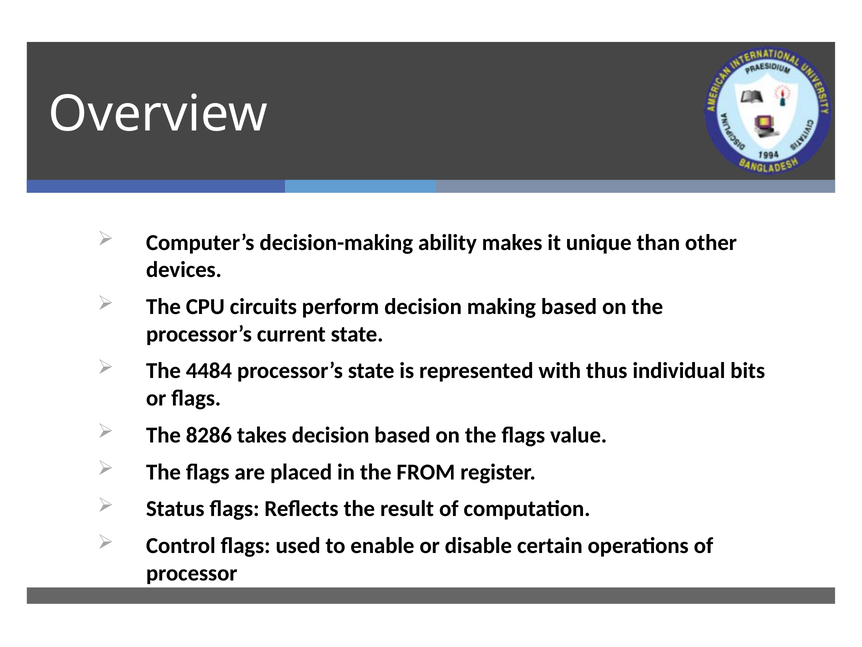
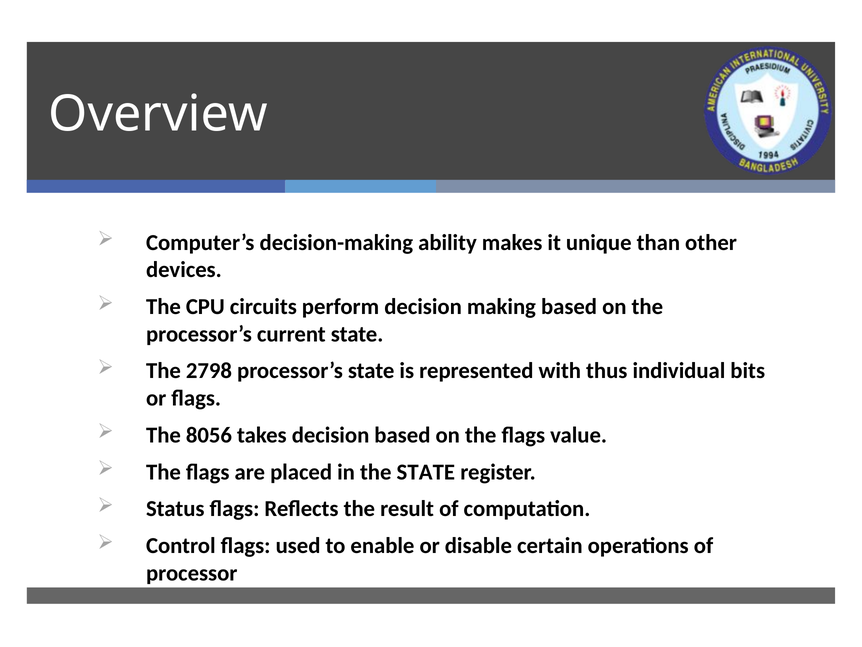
4484: 4484 -> 2798 (209, 371)
8286: 8286 -> 8056 (209, 435)
the FROM: FROM -> STATE (426, 472)
